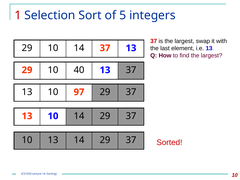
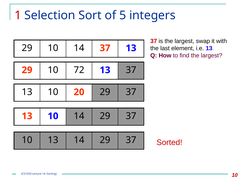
40: 40 -> 72 (79, 70)
97: 97 -> 20 (79, 92)
